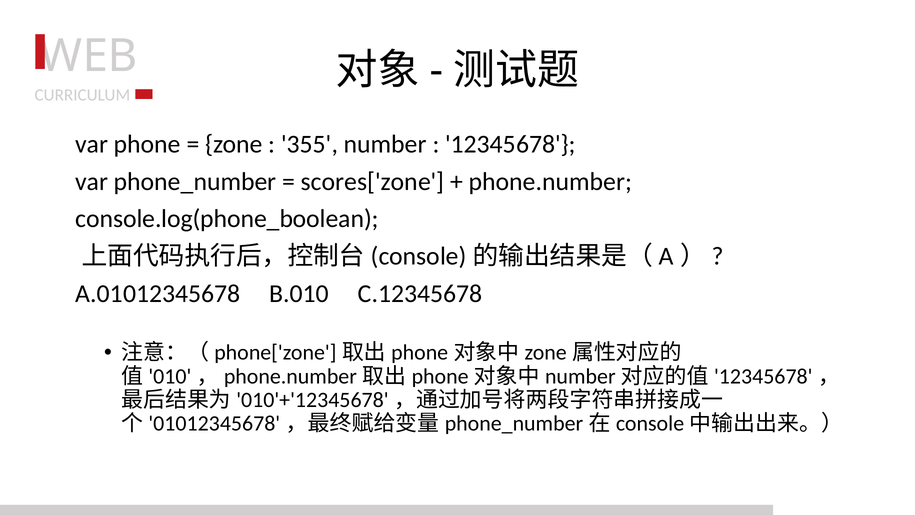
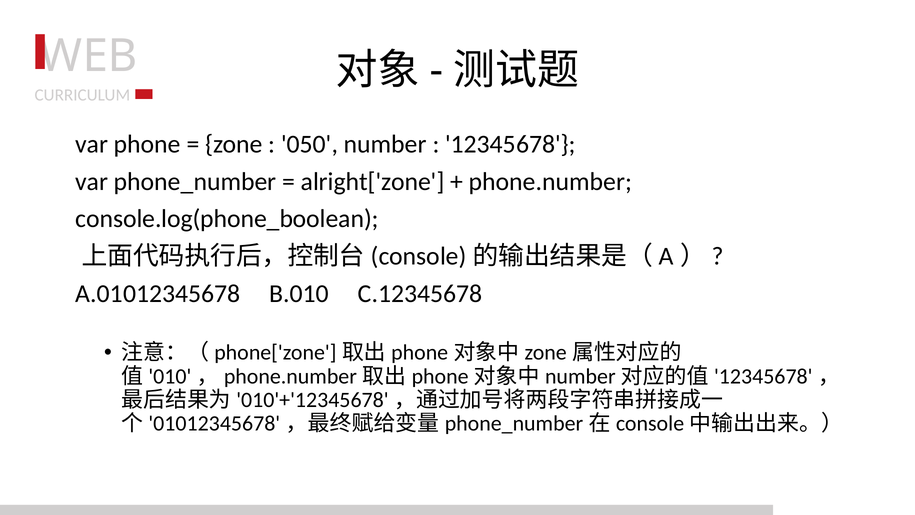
355: 355 -> 050 (310, 144)
scores['zone: scores['zone -> alright['zone (373, 181)
